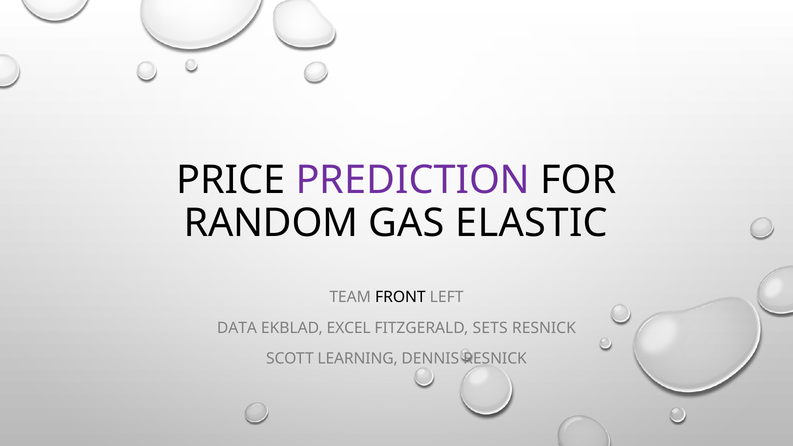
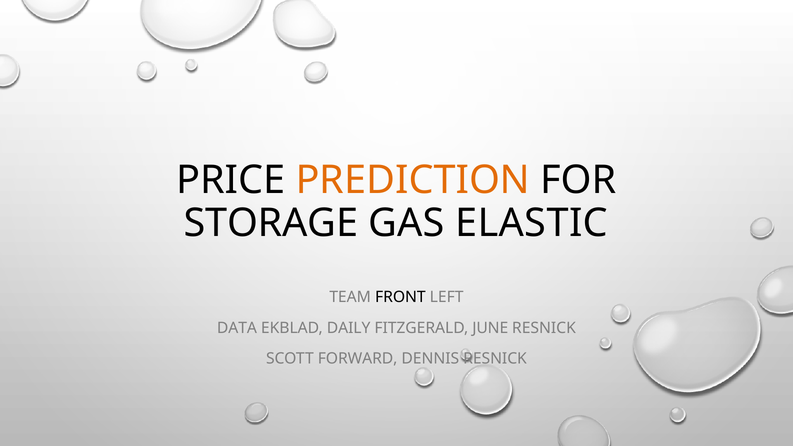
PREDICTION colour: purple -> orange (413, 180)
RANDOM: RANDOM -> STORAGE (271, 223)
EXCEL: EXCEL -> DAILY (349, 328)
SETS: SETS -> JUNE (490, 328)
LEARNING: LEARNING -> FORWARD (358, 359)
